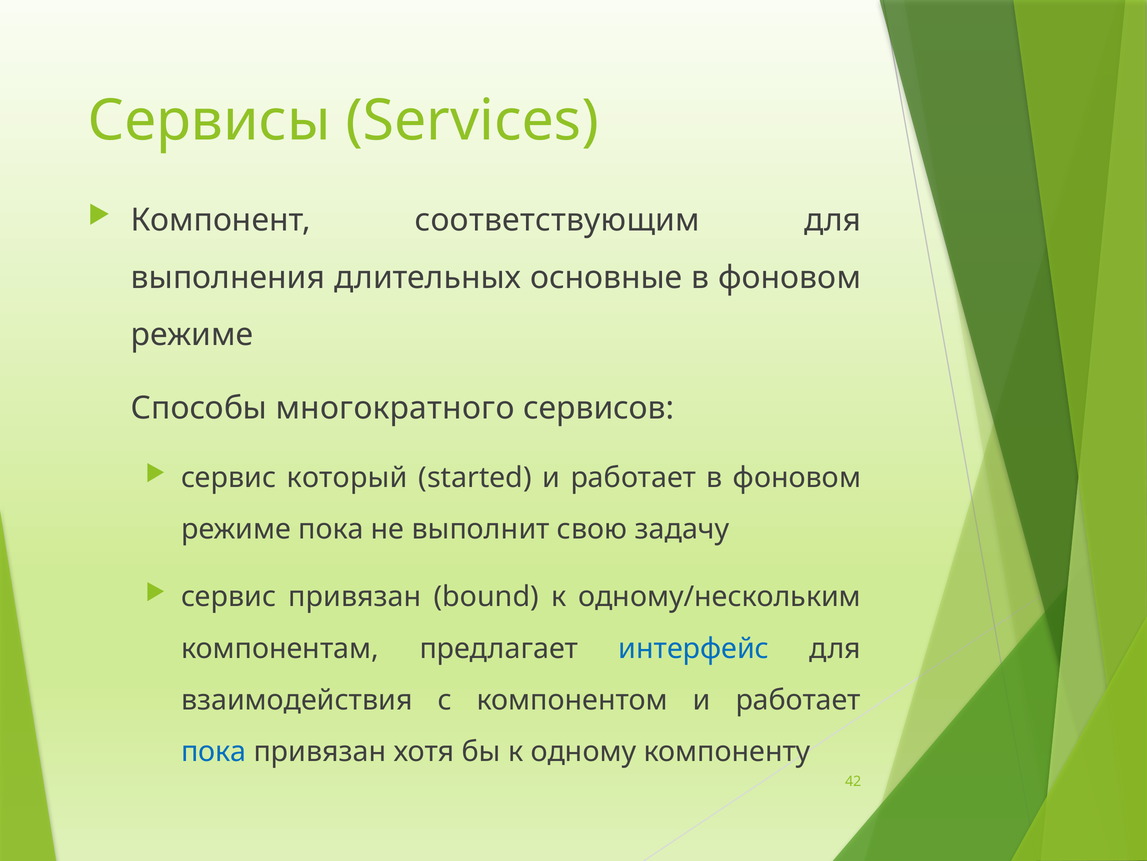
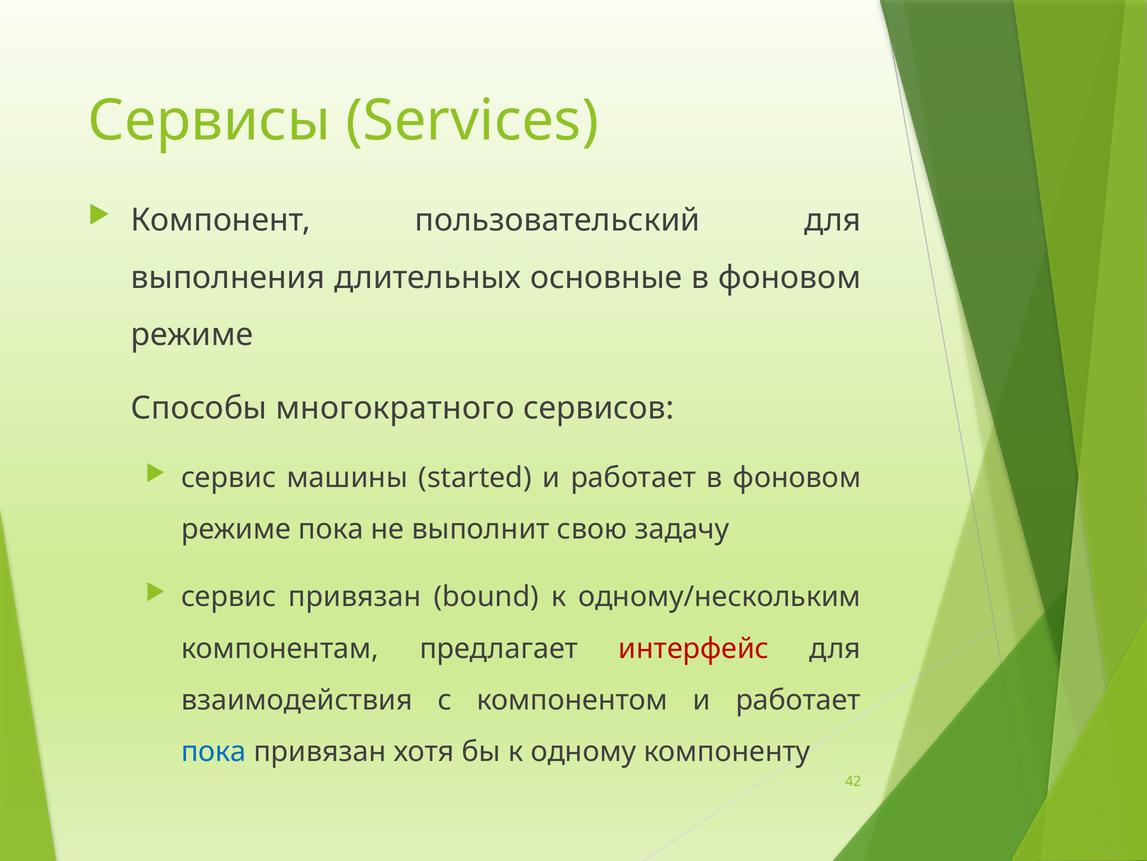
соответствующим: соответствующим -> пользовательский (558, 220)
который: который -> машины (347, 477)
интерфейс colour: blue -> red (694, 648)
